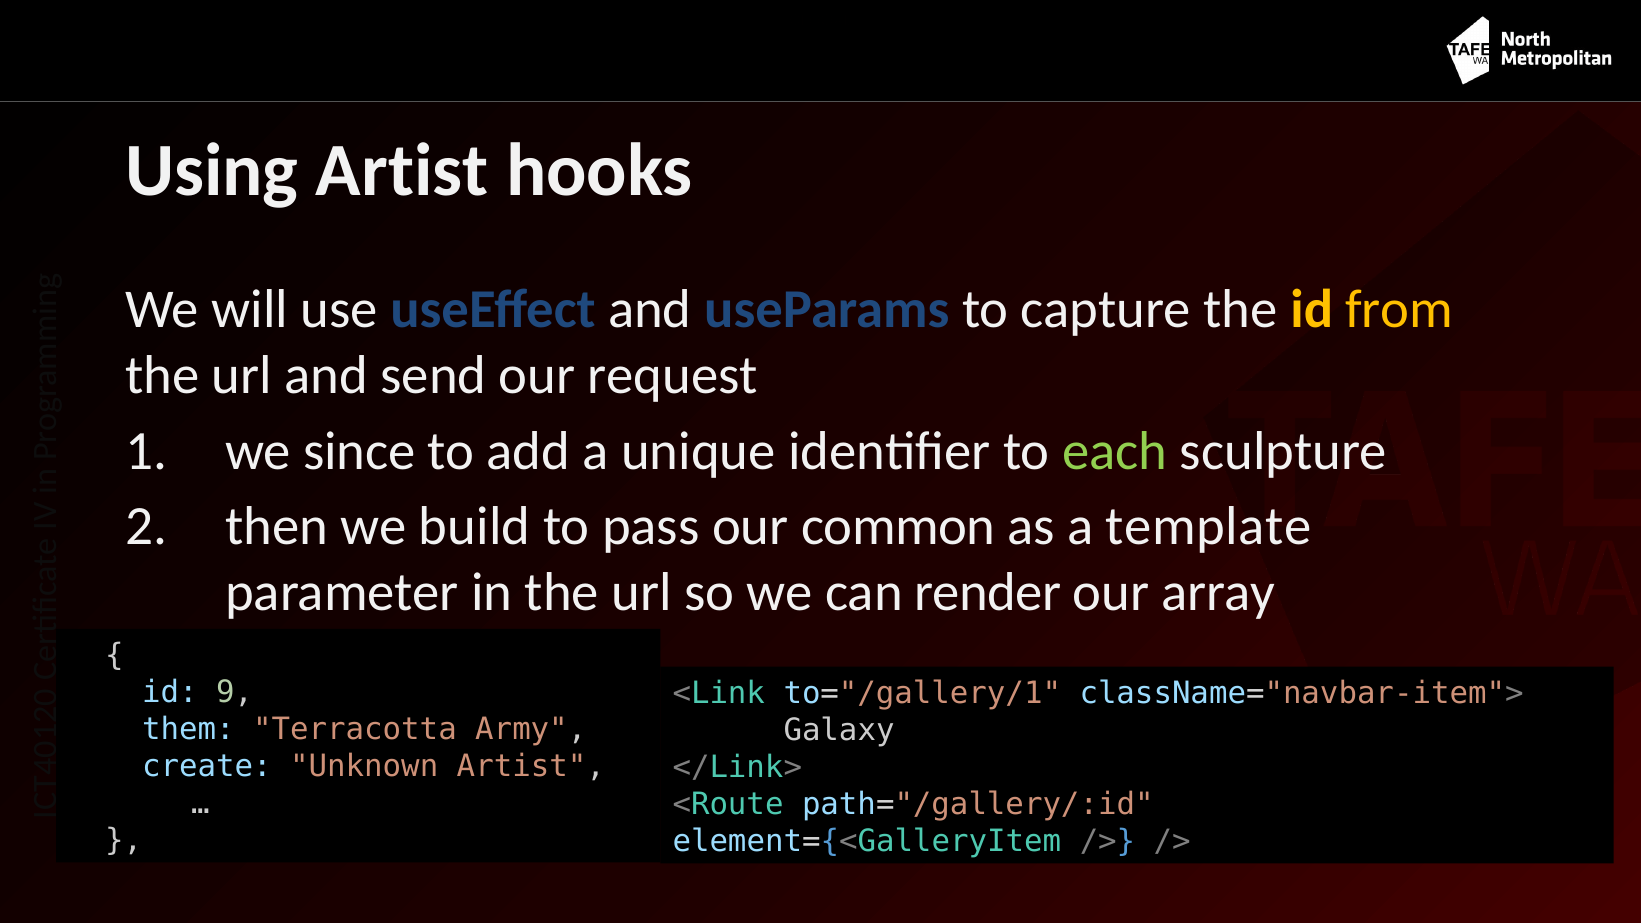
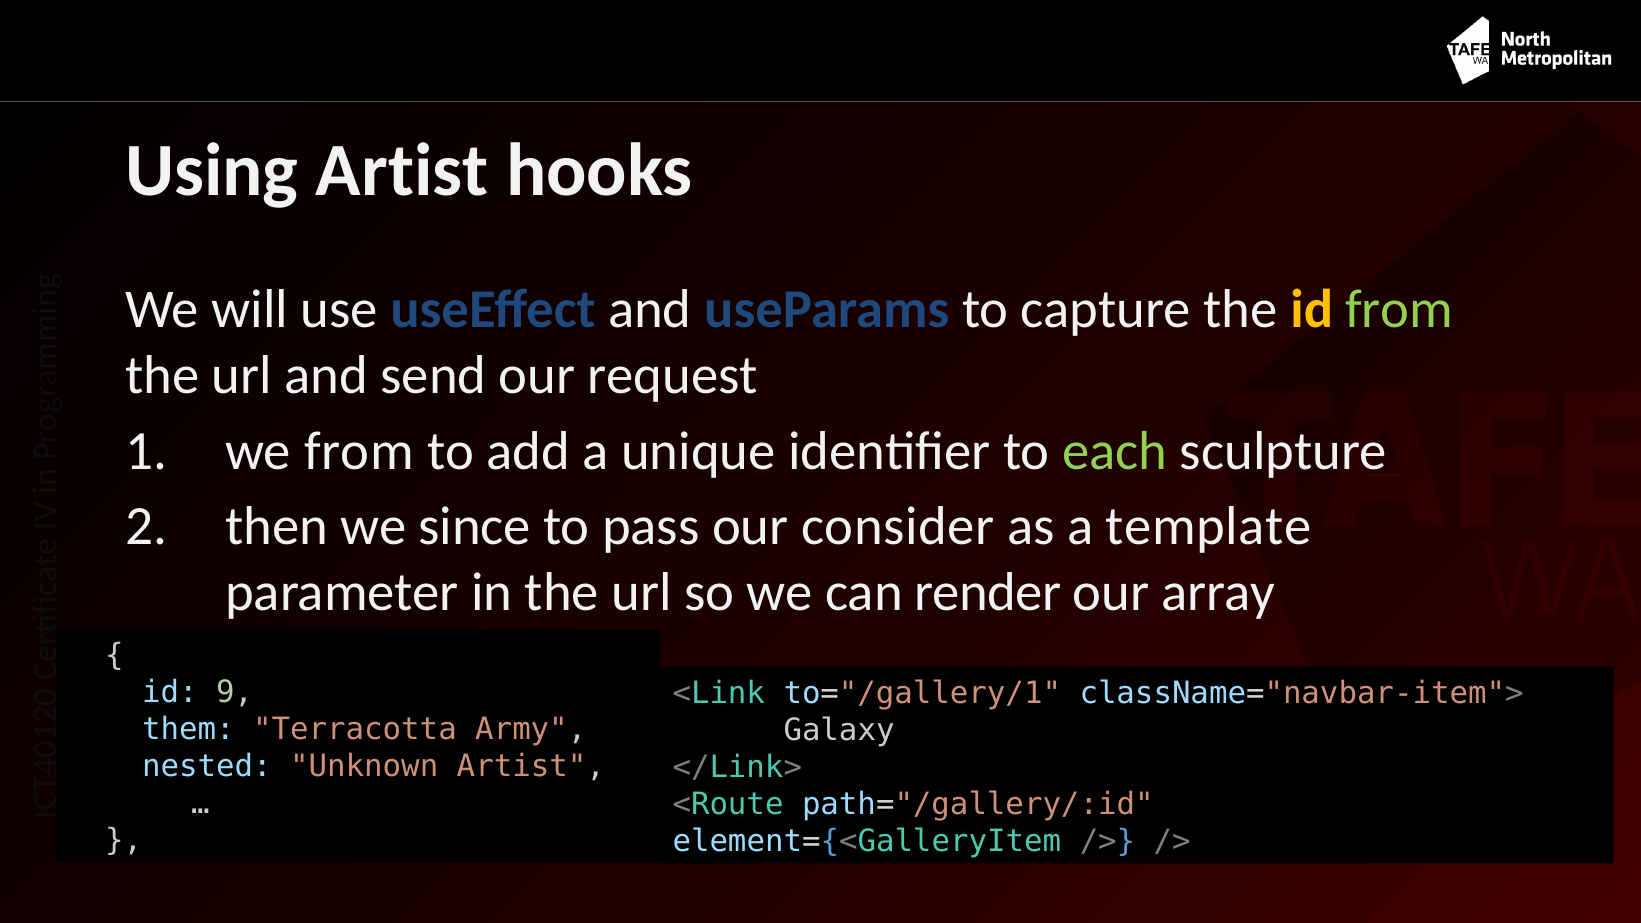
from colour: yellow -> light green (1399, 309)
we since: since -> from (359, 451)
build: build -> since (475, 527)
common: common -> consider (898, 527)
create: create -> nested (207, 766)
